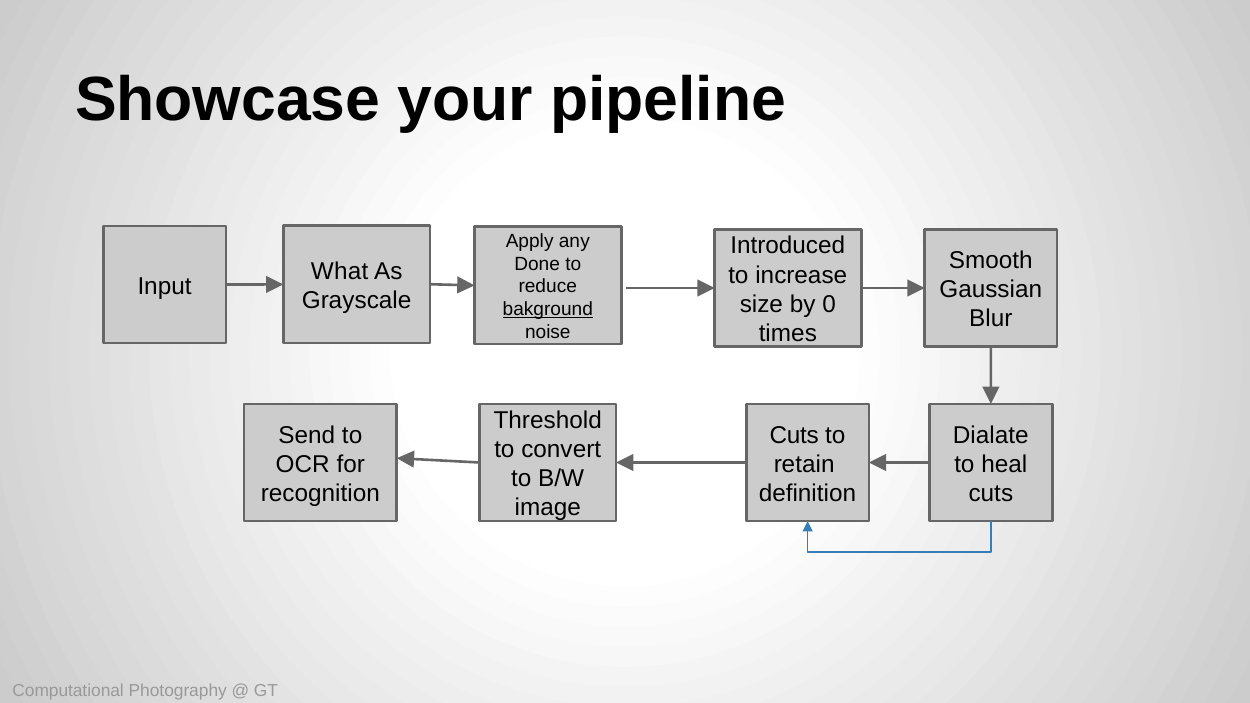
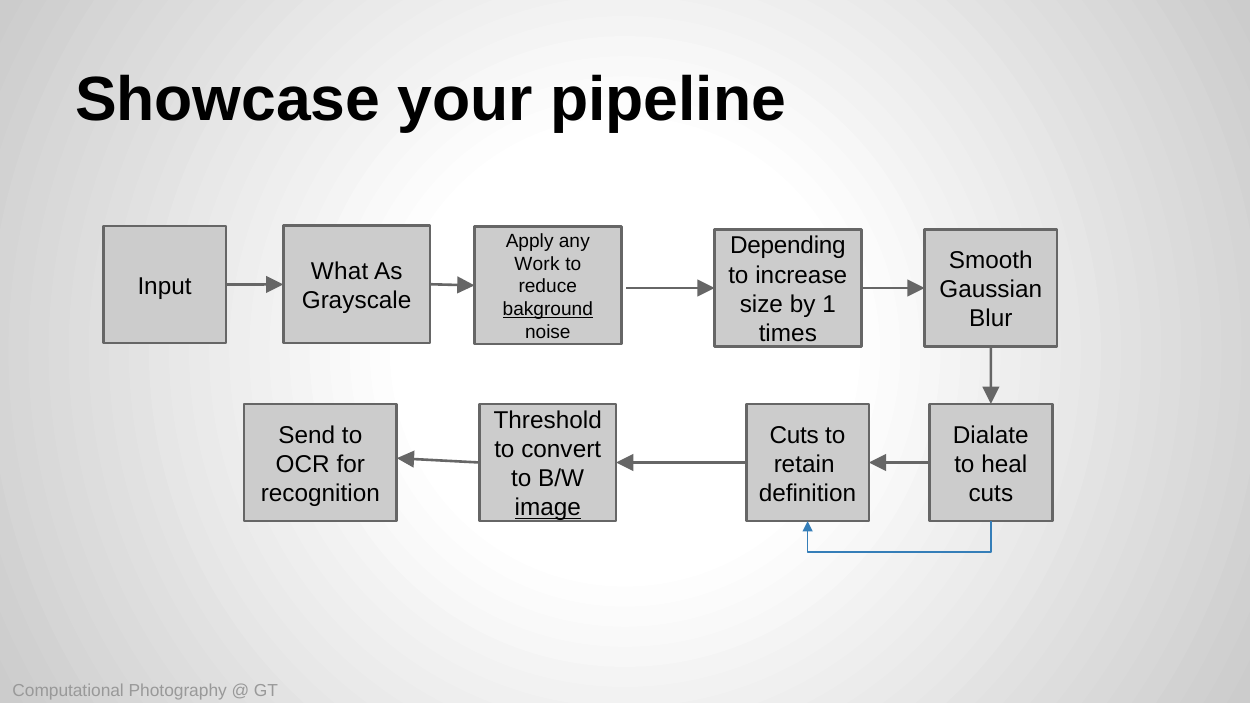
Introduced: Introduced -> Depending (788, 246)
Done: Done -> Work (537, 264)
0: 0 -> 1 (829, 304)
image underline: none -> present (548, 508)
